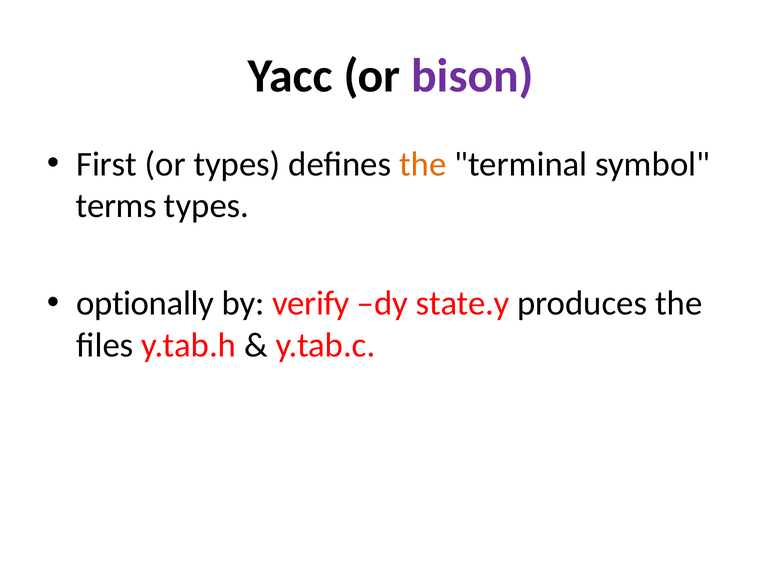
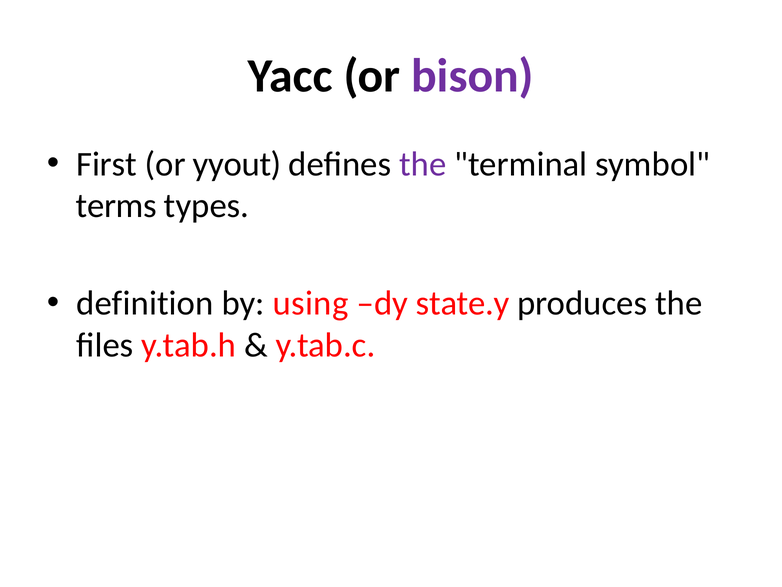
or types: types -> yyout (237, 164)
the colour: orange -> purple (423, 164)
optionally: optionally -> definition (145, 303)
verify: verify -> using (311, 303)
